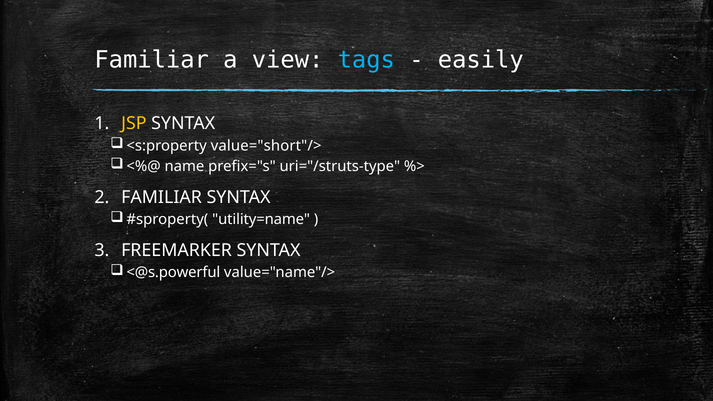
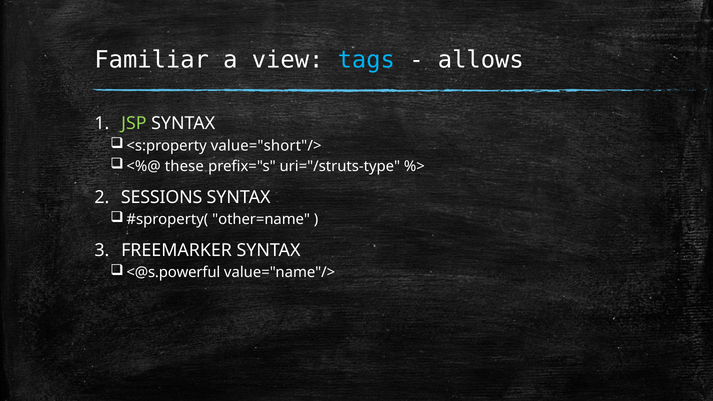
easily: easily -> allows (481, 60)
JSP colour: yellow -> light green (134, 124)
name: name -> these (184, 166)
FAMILIAR: FAMILIAR -> SESSIONS (162, 197)
utility=name: utility=name -> other=name (261, 219)
